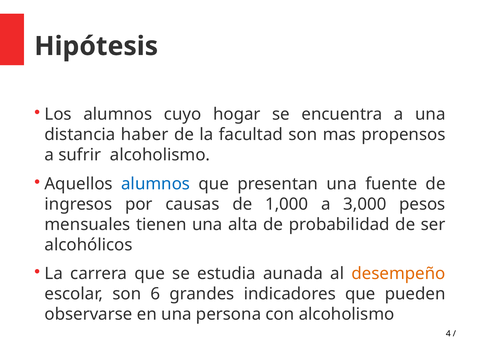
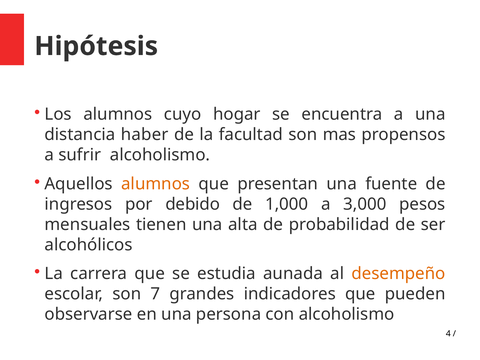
alumnos colour: blue -> orange (156, 184)
causas: causas -> debido (193, 204)
6: 6 -> 7 (155, 294)
